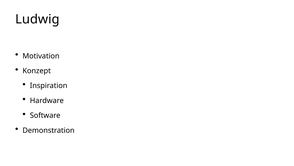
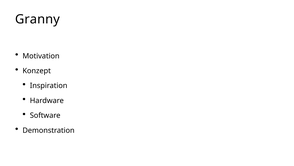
Ludwig: Ludwig -> Granny (37, 19)
